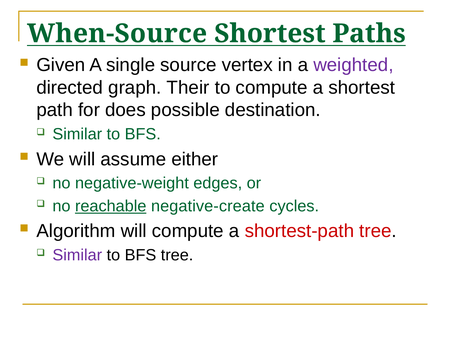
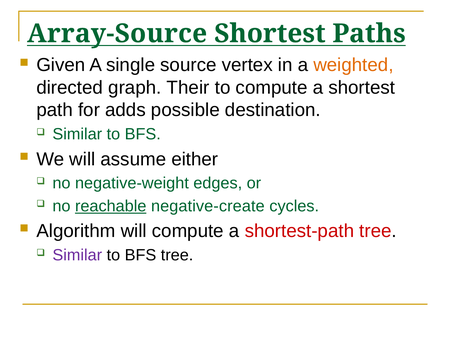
When-Source: When-Source -> Array-Source (117, 34)
weighted colour: purple -> orange (353, 65)
does: does -> adds (125, 110)
